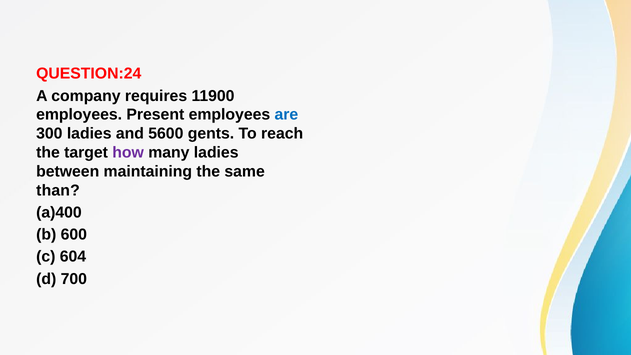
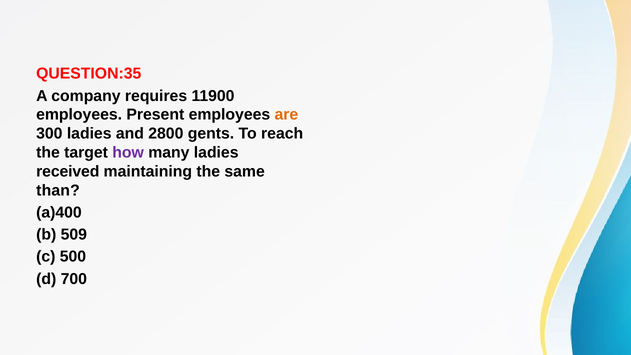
QUESTION:24: QUESTION:24 -> QUESTION:35 (89, 74)
are colour: blue -> orange (286, 115)
5600: 5600 -> 2800 (166, 134)
between: between -> received (68, 171)
600: 600 -> 509 (74, 235)
604: 604 -> 500 (73, 257)
